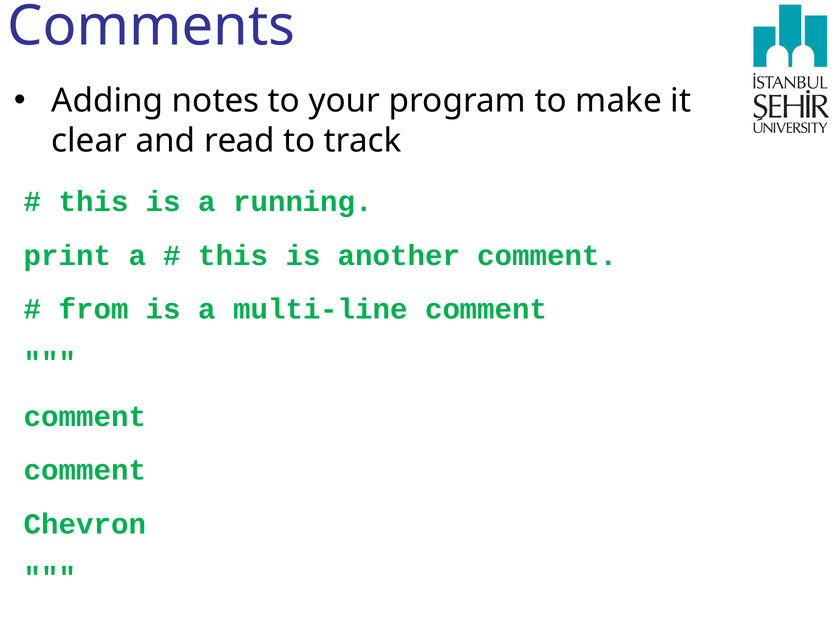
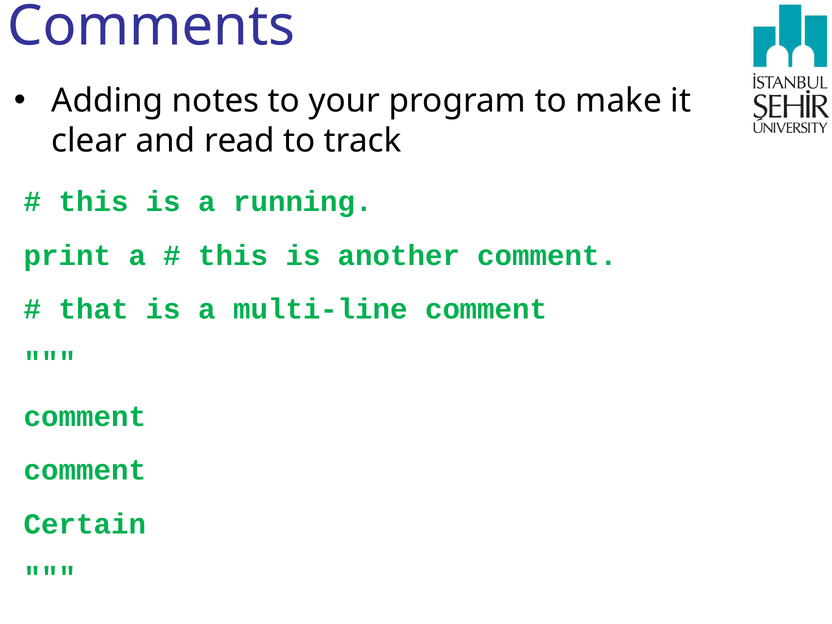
from: from -> that (94, 309)
Chevron: Chevron -> Certain (85, 524)
